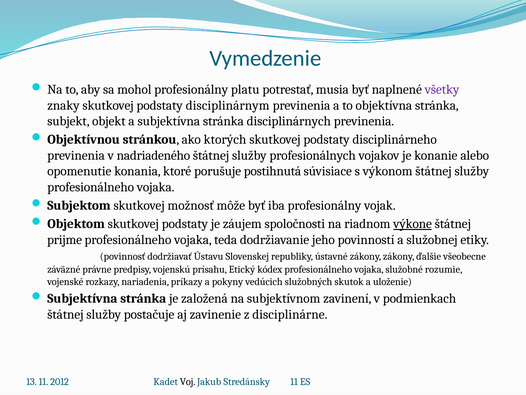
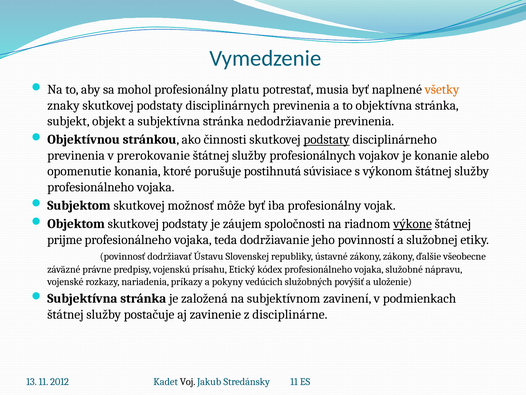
všetky colour: purple -> orange (442, 89)
disciplinárnym: disciplinárnym -> disciplinárnych (228, 105)
disciplinárnych: disciplinárnych -> nedodržiavanie (289, 121)
ktorých: ktorých -> činnosti (225, 139)
podstaty underline: none -> present (327, 139)
nadriadeného: nadriadeného -> prerokovanie (153, 155)
rozumie: rozumie -> nápravu (444, 269)
skutok: skutok -> povýšiť (349, 281)
